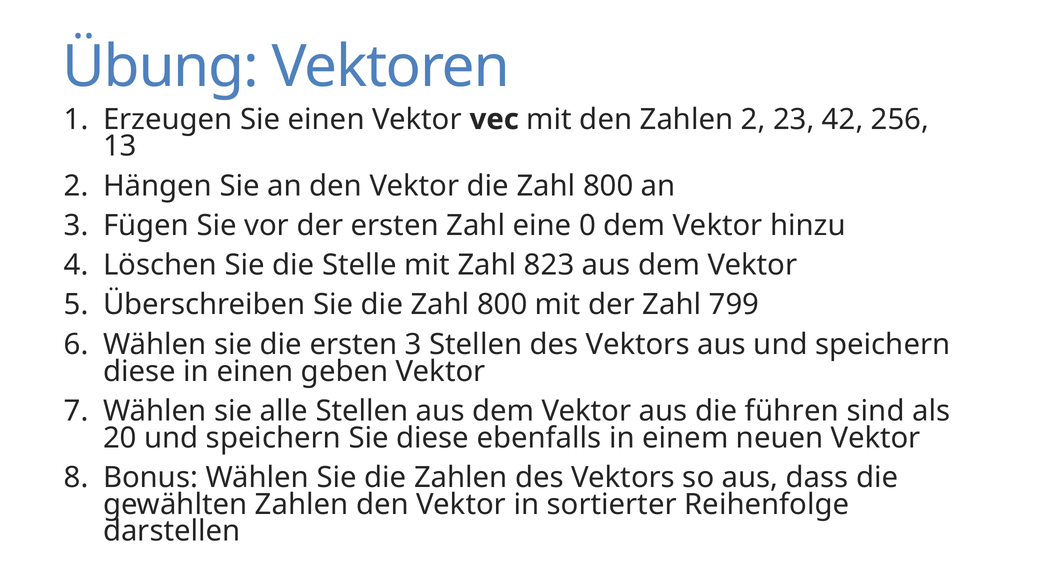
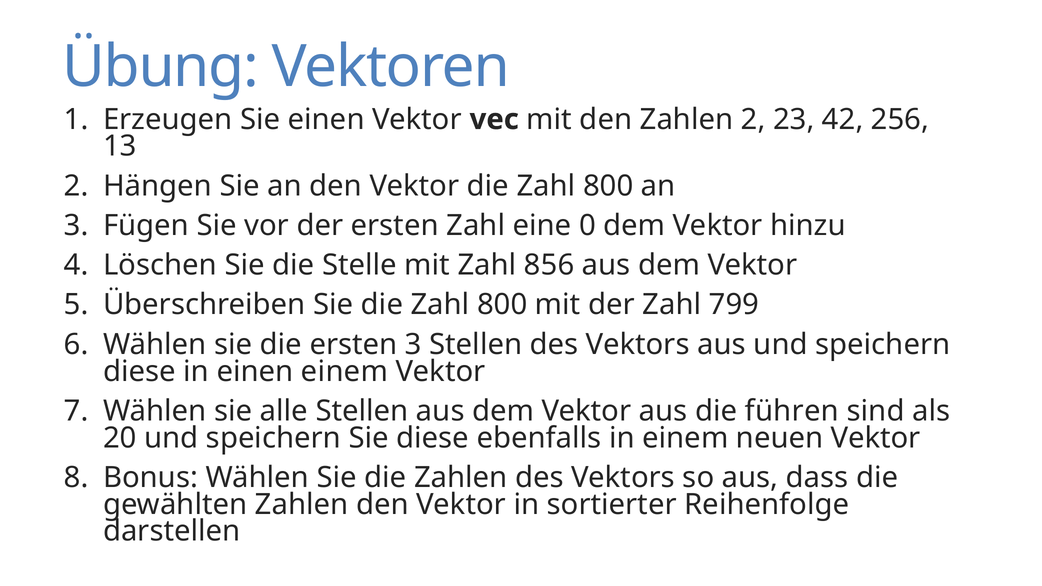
823: 823 -> 856 (549, 265)
einen geben: geben -> einem (345, 371)
